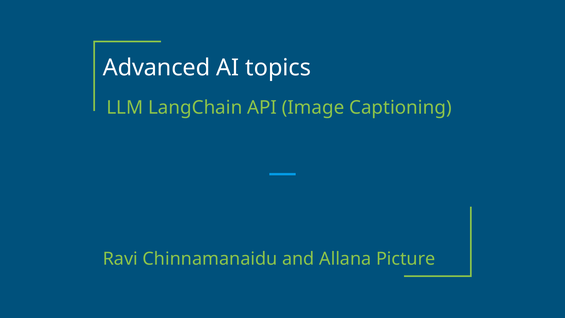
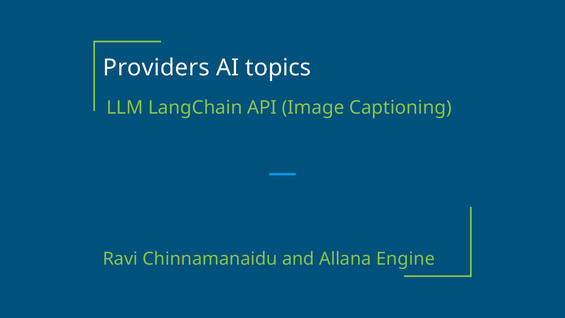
Advanced: Advanced -> Providers (156, 68)
Picture: Picture -> Engine (406, 259)
